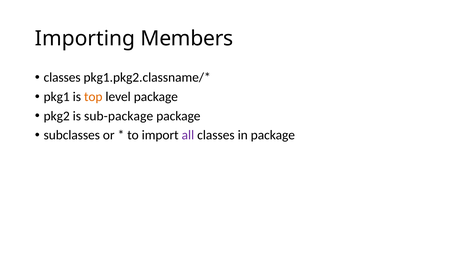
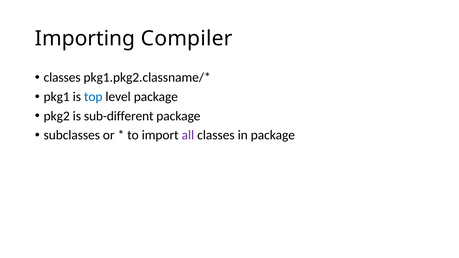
Members: Members -> Compiler (187, 39)
top colour: orange -> blue (93, 97)
sub-package: sub-package -> sub-different (119, 116)
